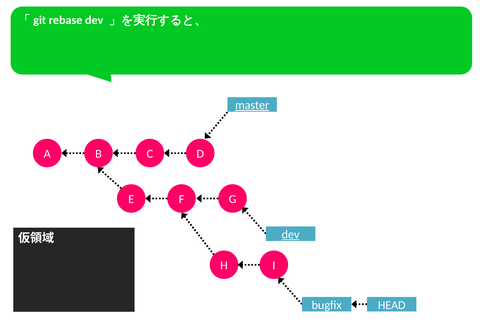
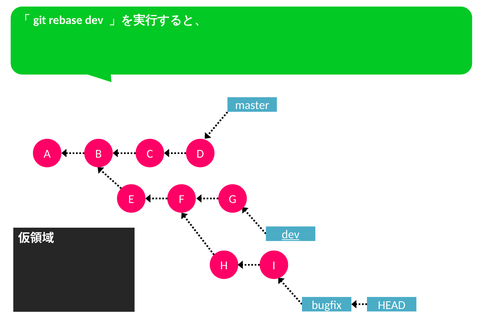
master underline: present -> none (252, 105)
